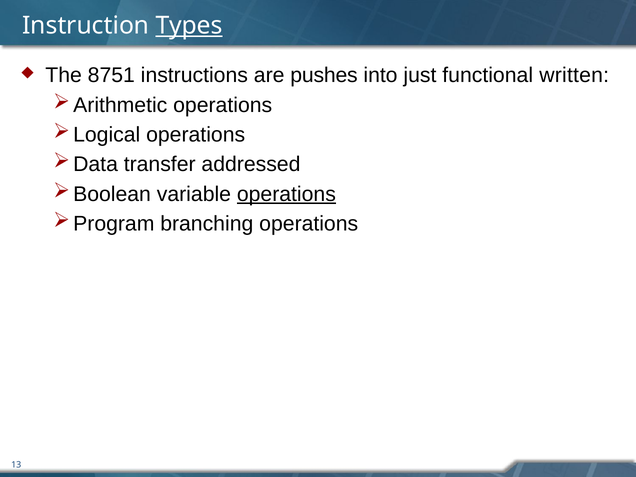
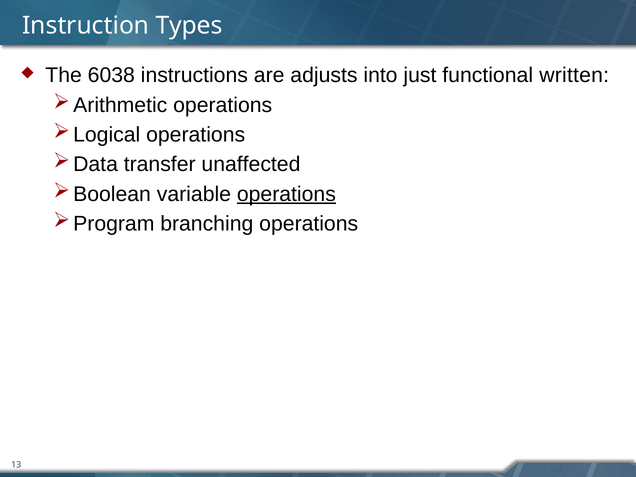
Types underline: present -> none (189, 26)
8751: 8751 -> 6038 (111, 75)
pushes: pushes -> adjusts (324, 75)
addressed: addressed -> unaffected (251, 164)
